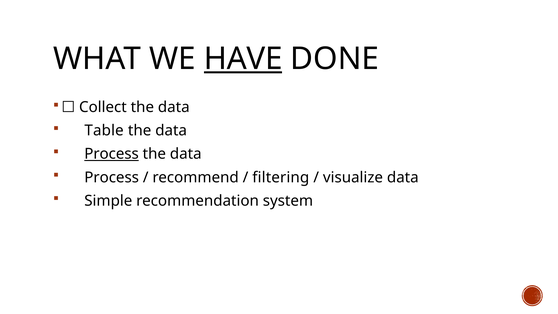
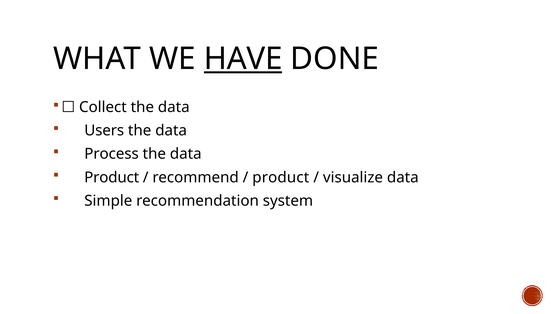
Table: Table -> Users (104, 131)
Process underline: present -> none (112, 154)
Process: Process -> Product (112, 177)
filtering: filtering -> product (281, 177)
